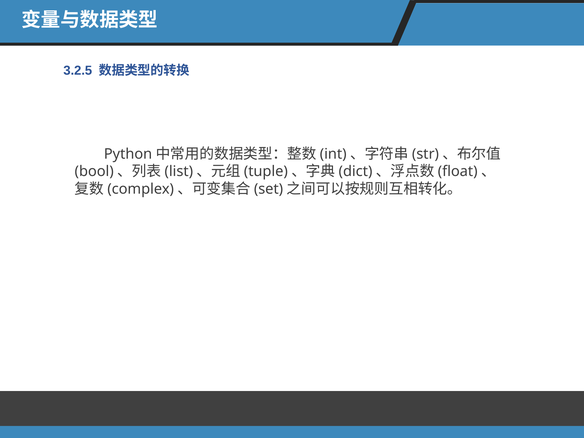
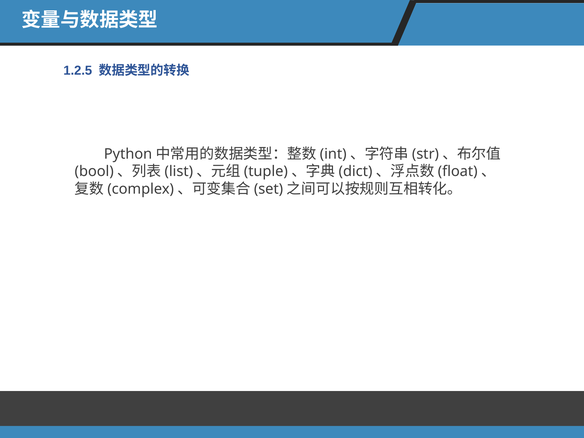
3.2.5: 3.2.5 -> 1.2.5 (78, 70)
